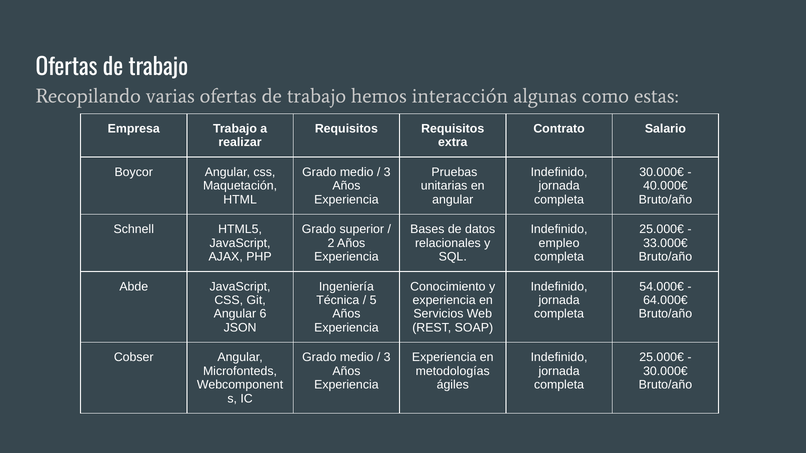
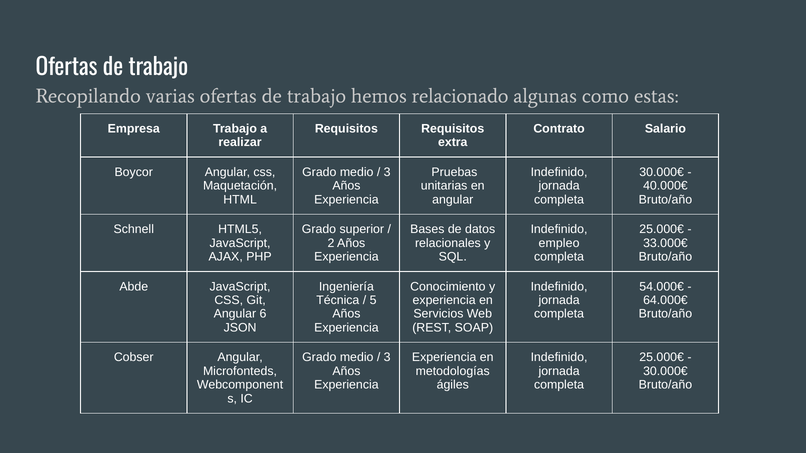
interacción: interacción -> relacionado (460, 96)
